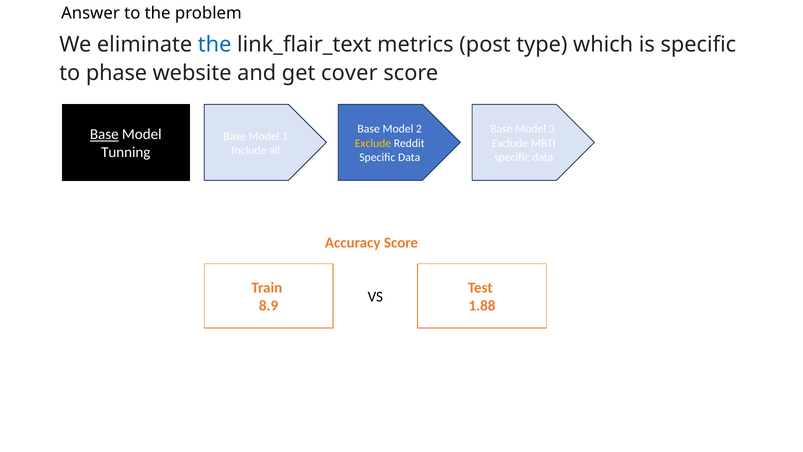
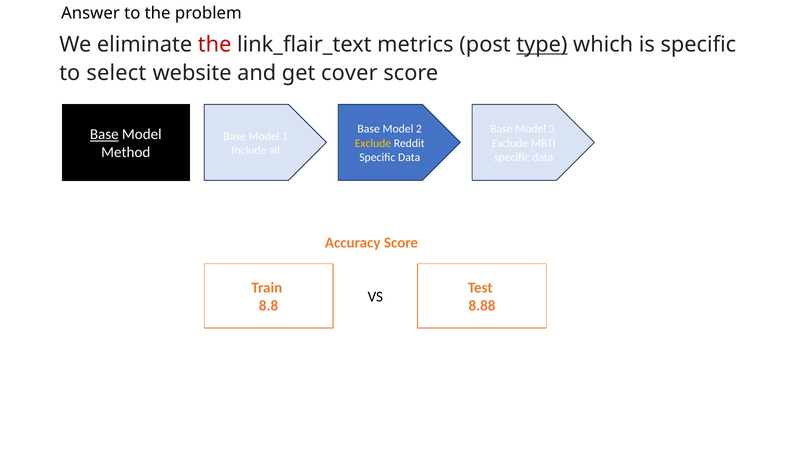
the colour: blue -> red (215, 45)
type underline: none -> present (542, 45)
phase: phase -> select (116, 73)
Tunning: Tunning -> Method (126, 152)
8.9: 8.9 -> 8.8 (269, 306)
1.88: 1.88 -> 8.88 (482, 306)
